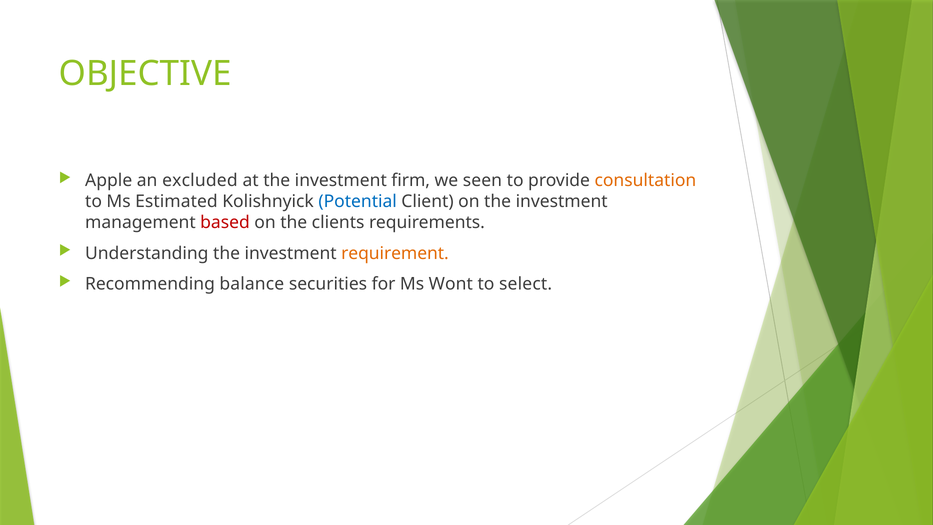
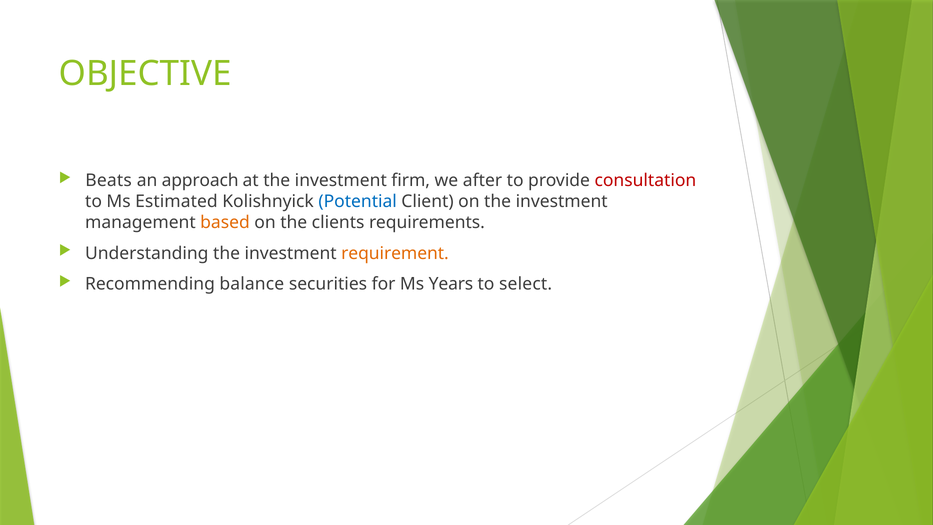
Apple: Apple -> Beats (109, 181)
excluded: excluded -> approach (200, 181)
seen: seen -> after (482, 181)
consultation colour: orange -> red (645, 181)
based colour: red -> orange (225, 223)
Wont: Wont -> Years (451, 284)
